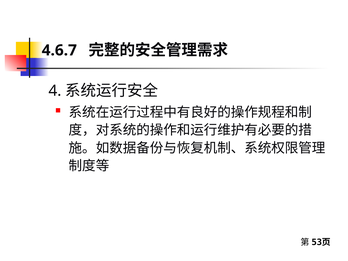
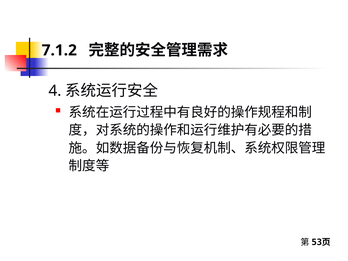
4.6.7: 4.6.7 -> 7.1.2 (59, 50)
